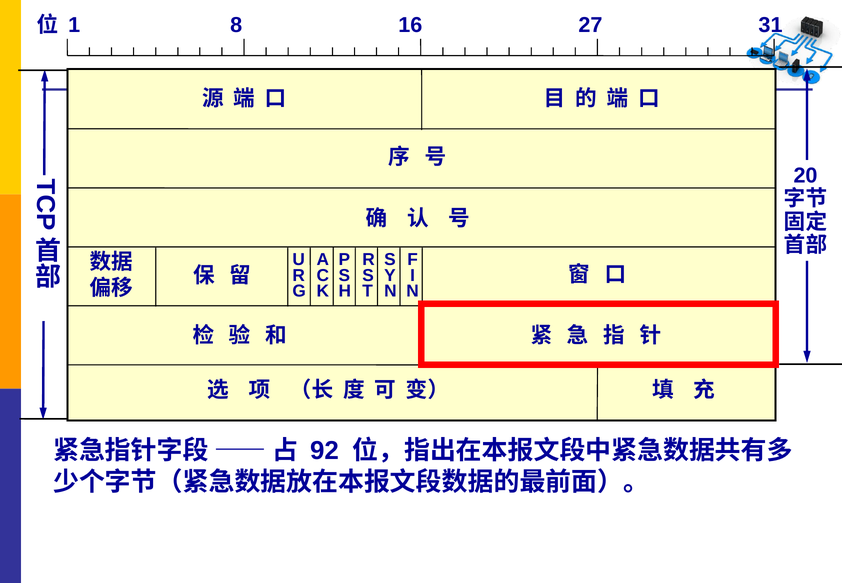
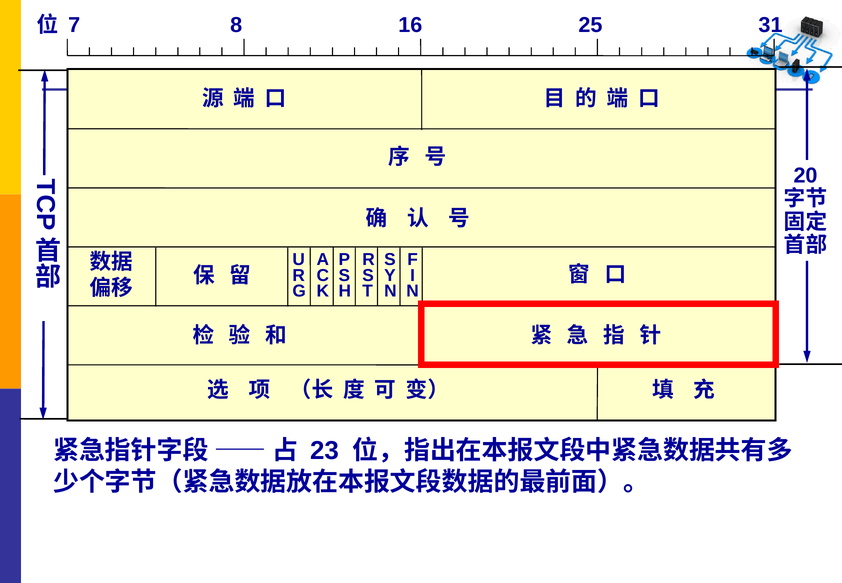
1: 1 -> 7 (74, 25)
27: 27 -> 25 (590, 25)
92: 92 -> 23 (324, 451)
